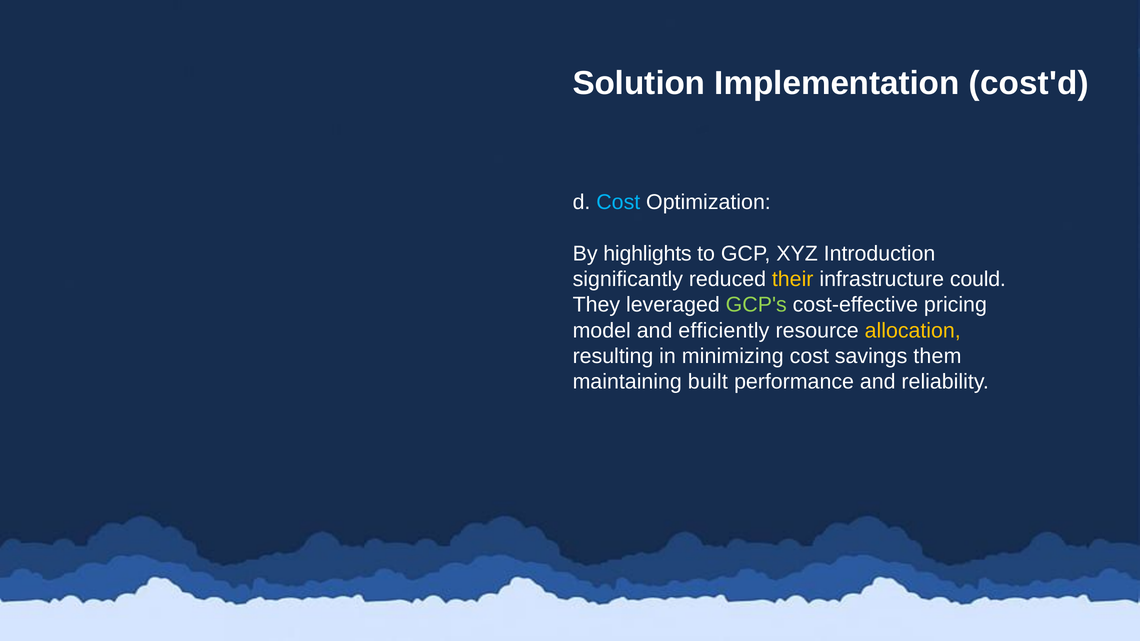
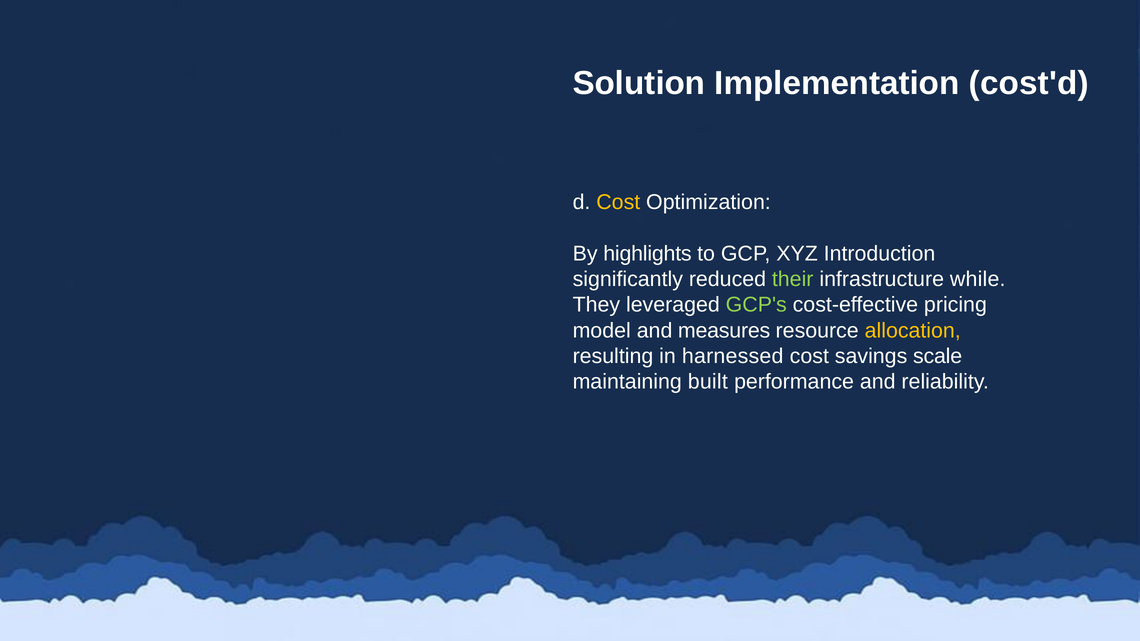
Cost colour: light blue -> yellow (618, 202)
their colour: yellow -> light green (793, 279)
could: could -> while (978, 279)
efficiently: efficiently -> measures (724, 331)
minimizing: minimizing -> harnessed (733, 356)
them: them -> scale (938, 356)
